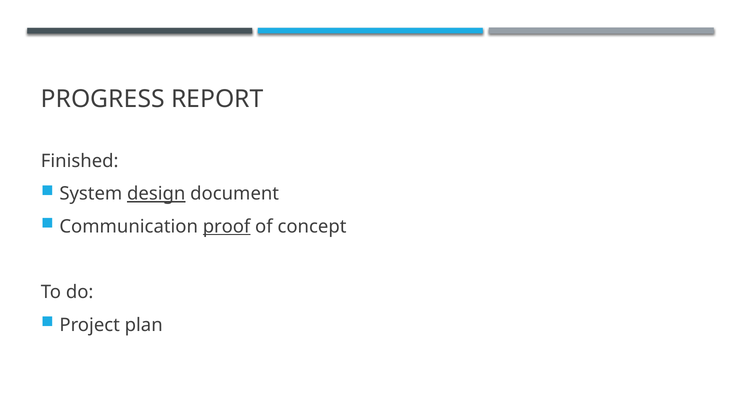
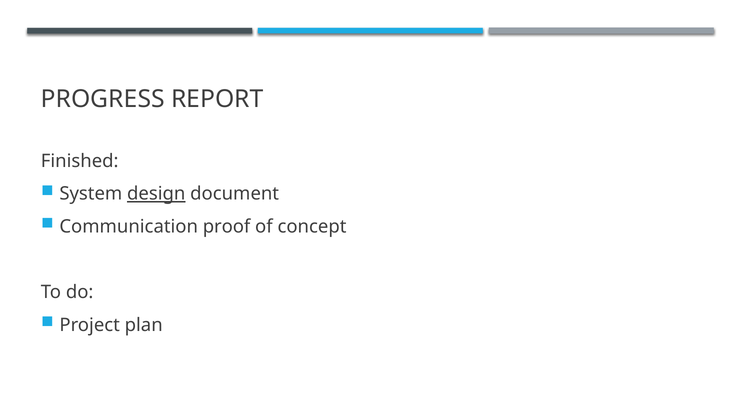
proof underline: present -> none (227, 226)
